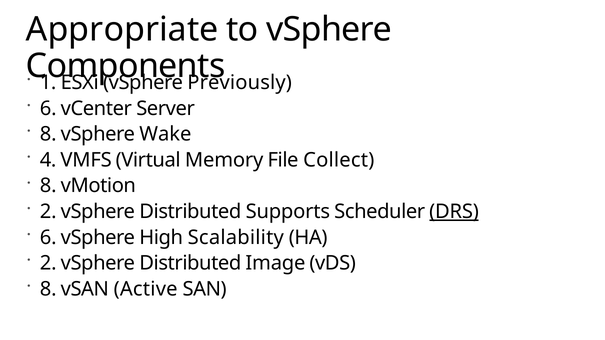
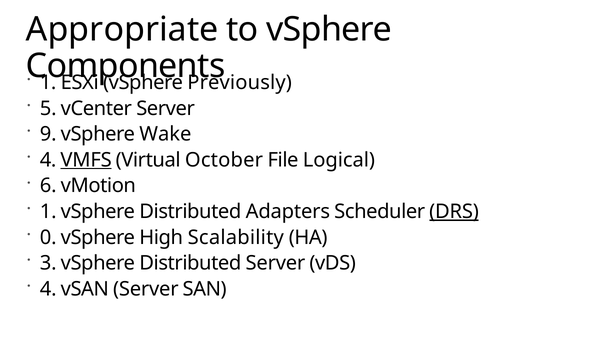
6: 6 -> 5 (48, 108)
8: 8 -> 9 (48, 134)
VMFS underline: none -> present (86, 160)
Memory: Memory -> October (224, 160)
Collect: Collect -> Logical (339, 160)
8: 8 -> 6 (48, 186)
2: 2 -> 1 (48, 212)
Supports: Supports -> Adapters (288, 212)
6: 6 -> 0 (48, 238)
2: 2 -> 3 (48, 263)
Distributed Image: Image -> Server (275, 263)
8: 8 -> 4 (48, 289)
vSAN Active: Active -> Server (146, 289)
